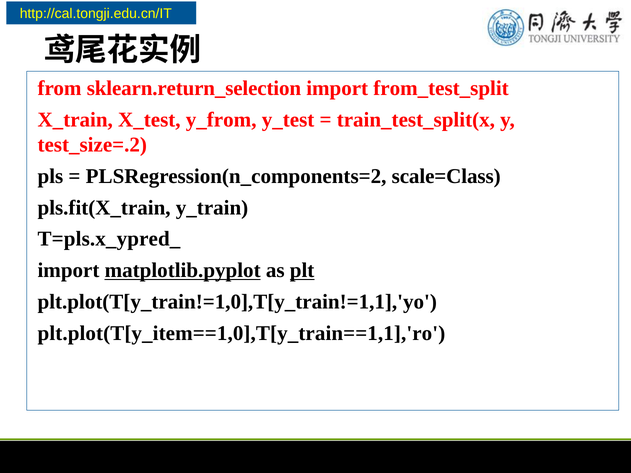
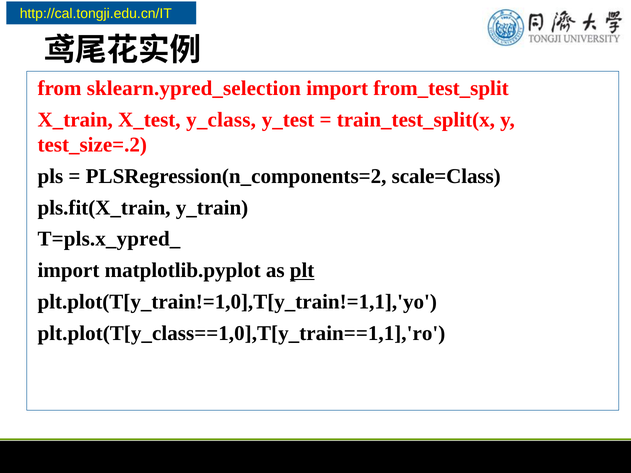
sklearn.return_selection: sklearn.return_selection -> sklearn.ypred_selection (194, 88)
y_from: y_from -> y_class (221, 120)
matplotlib.pyplot underline: present -> none (183, 270)
plt.plot(T[y_item==1,0],T[y_train==1,1],'ro: plt.plot(T[y_item==1,0],T[y_train==1,1],'ro -> plt.plot(T[y_class==1,0],T[y_train==1,1],'ro (241, 333)
